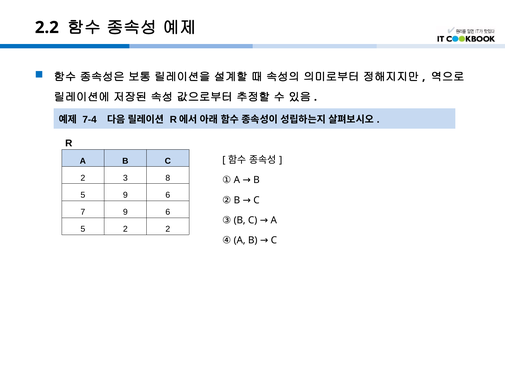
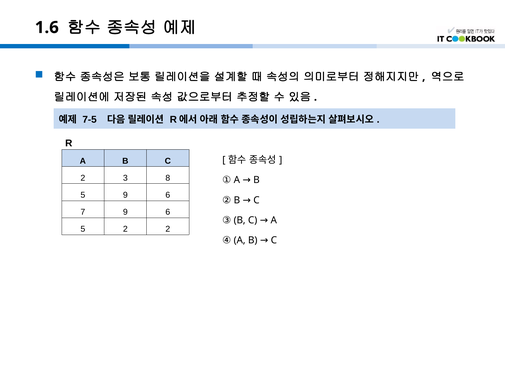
2.2: 2.2 -> 1.6 (47, 27)
7-4: 7-4 -> 7-5 (90, 119)
